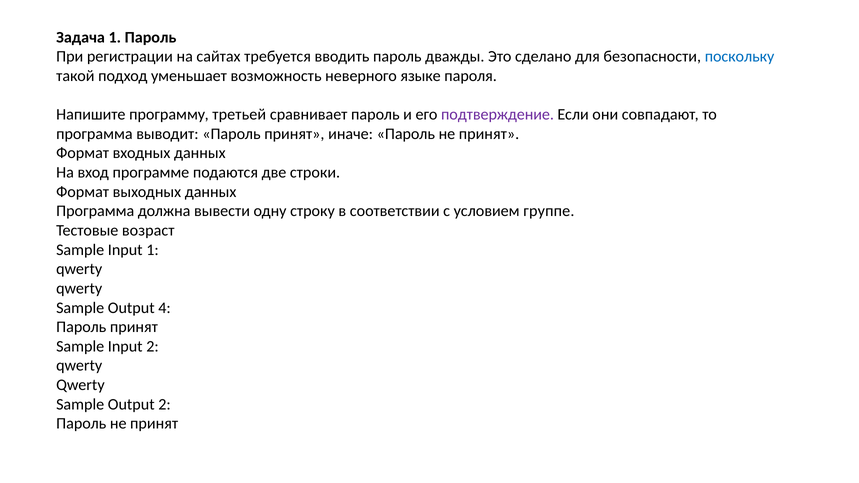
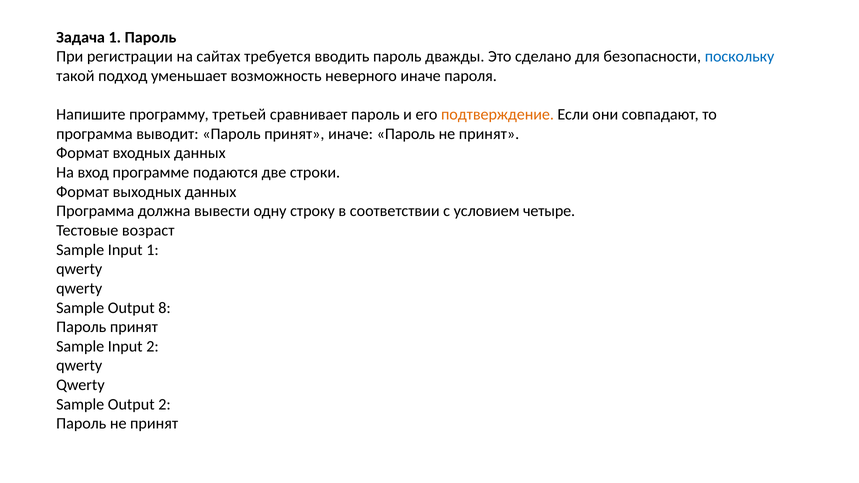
неверного языке: языке -> иначе (421, 76)
подтверждение colour: purple -> orange (498, 115)
группе: группе -> четыре (549, 211)
4: 4 -> 8 (165, 308)
